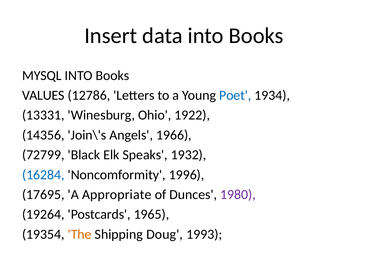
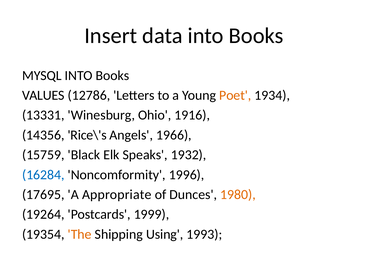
Poet colour: blue -> orange (235, 95)
1922: 1922 -> 1916 (192, 115)
Join\'s: Join\'s -> Rice\'s (87, 135)
72799: 72799 -> 15759 (43, 155)
1980 colour: purple -> orange (238, 195)
1965: 1965 -> 1999 (152, 214)
Doug: Doug -> Using (165, 234)
